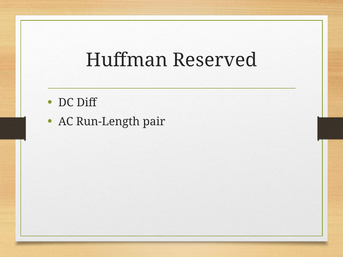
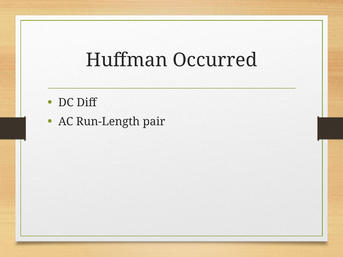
Reserved: Reserved -> Occurred (215, 60)
